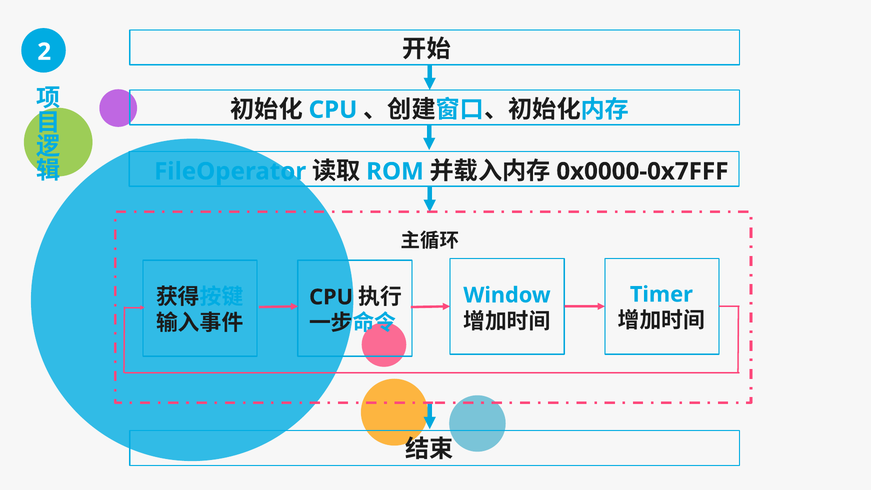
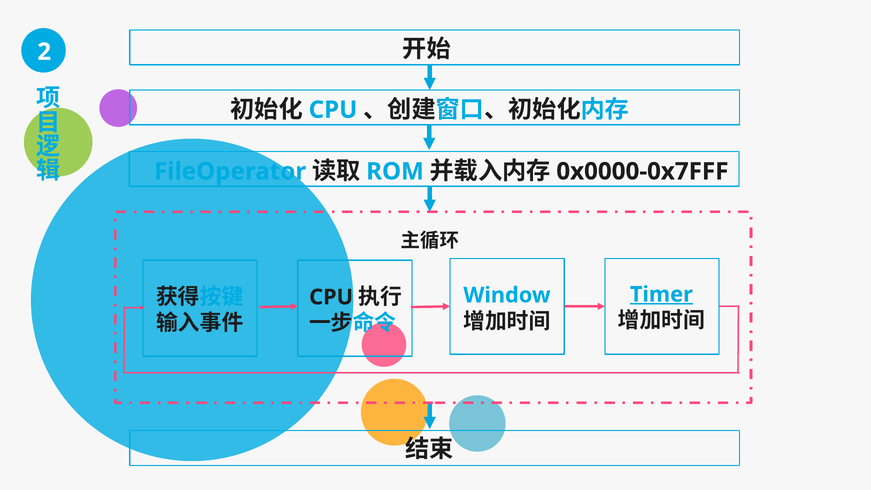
Timer underline: none -> present (661, 294)
